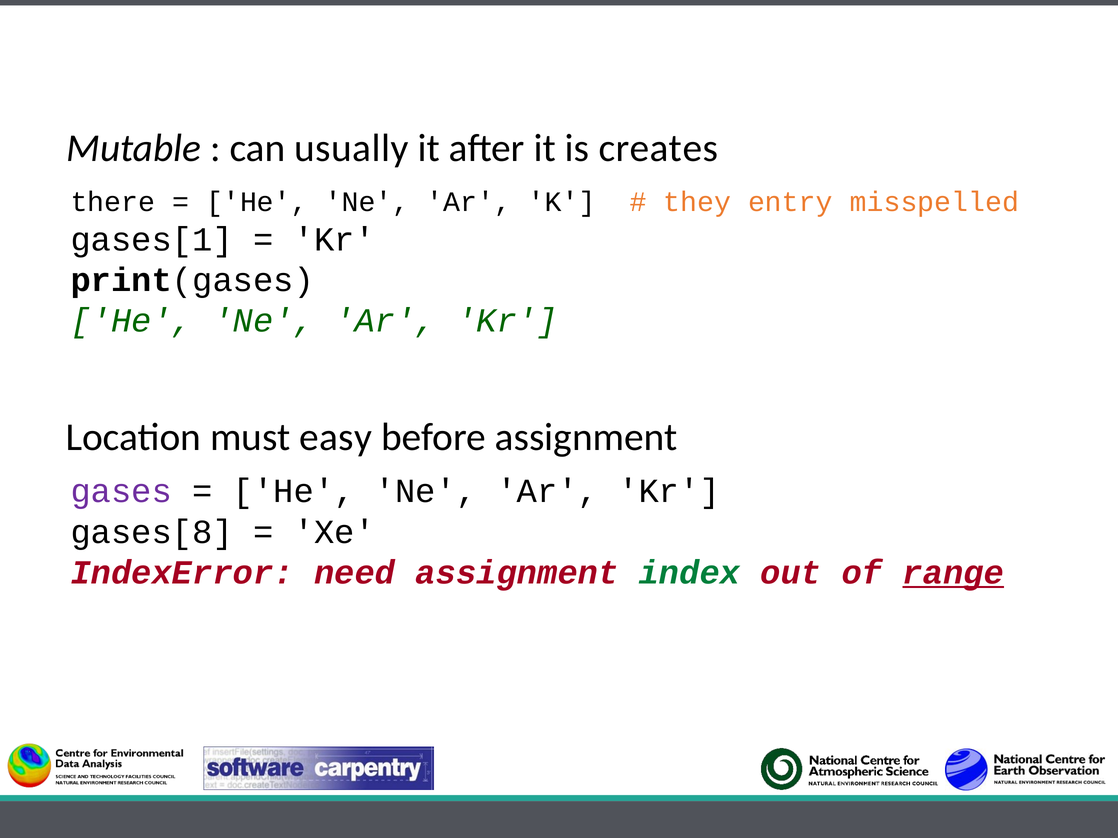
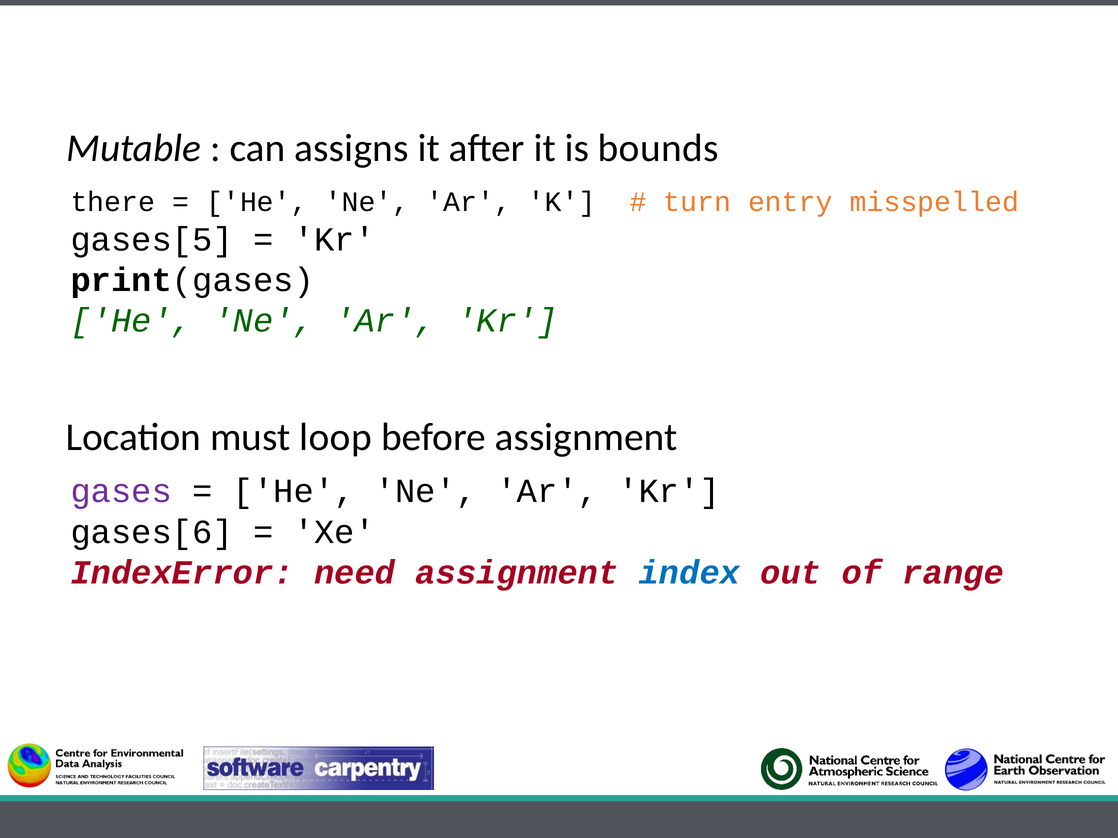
usually: usually -> assigns (351, 148)
creates: creates -> bounds (658, 148)
they: they -> turn (697, 202)
gases[1: gases[1 -> gases[5 (152, 240)
easy: easy -> loop (336, 438)
gases[8: gases[8 -> gases[6 (152, 532)
index colour: green -> blue (689, 573)
range underline: present -> none (953, 573)
